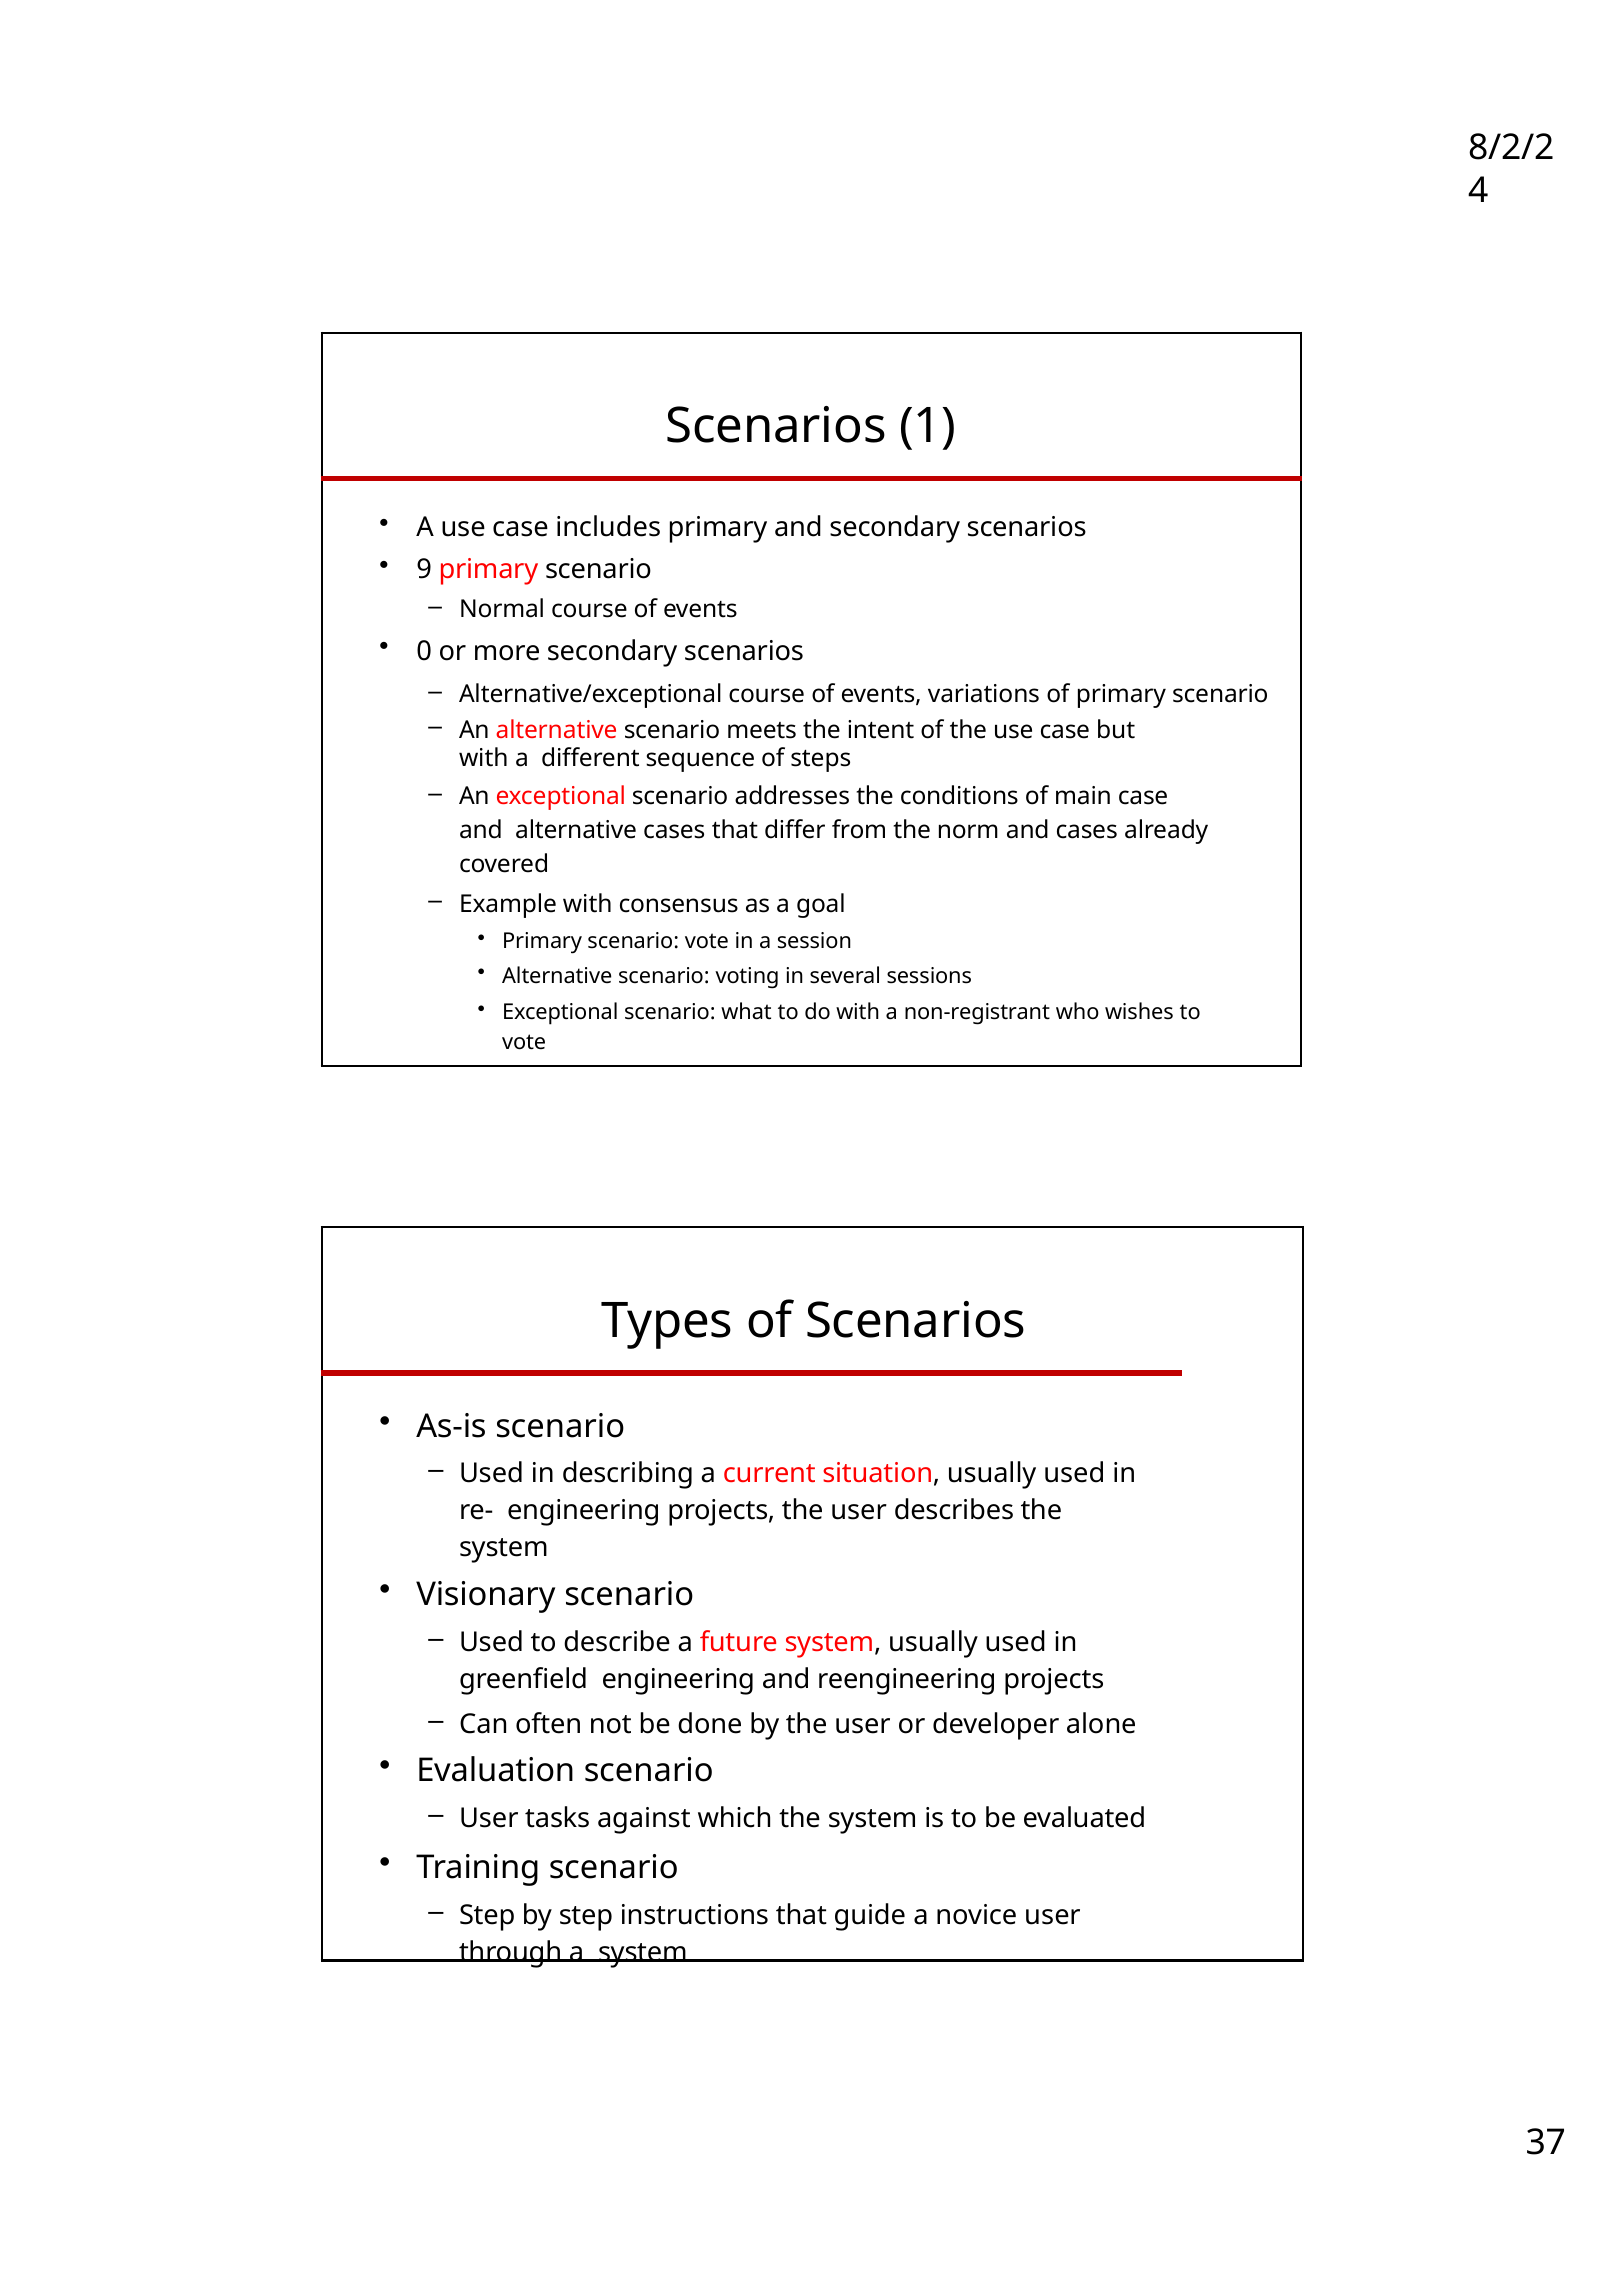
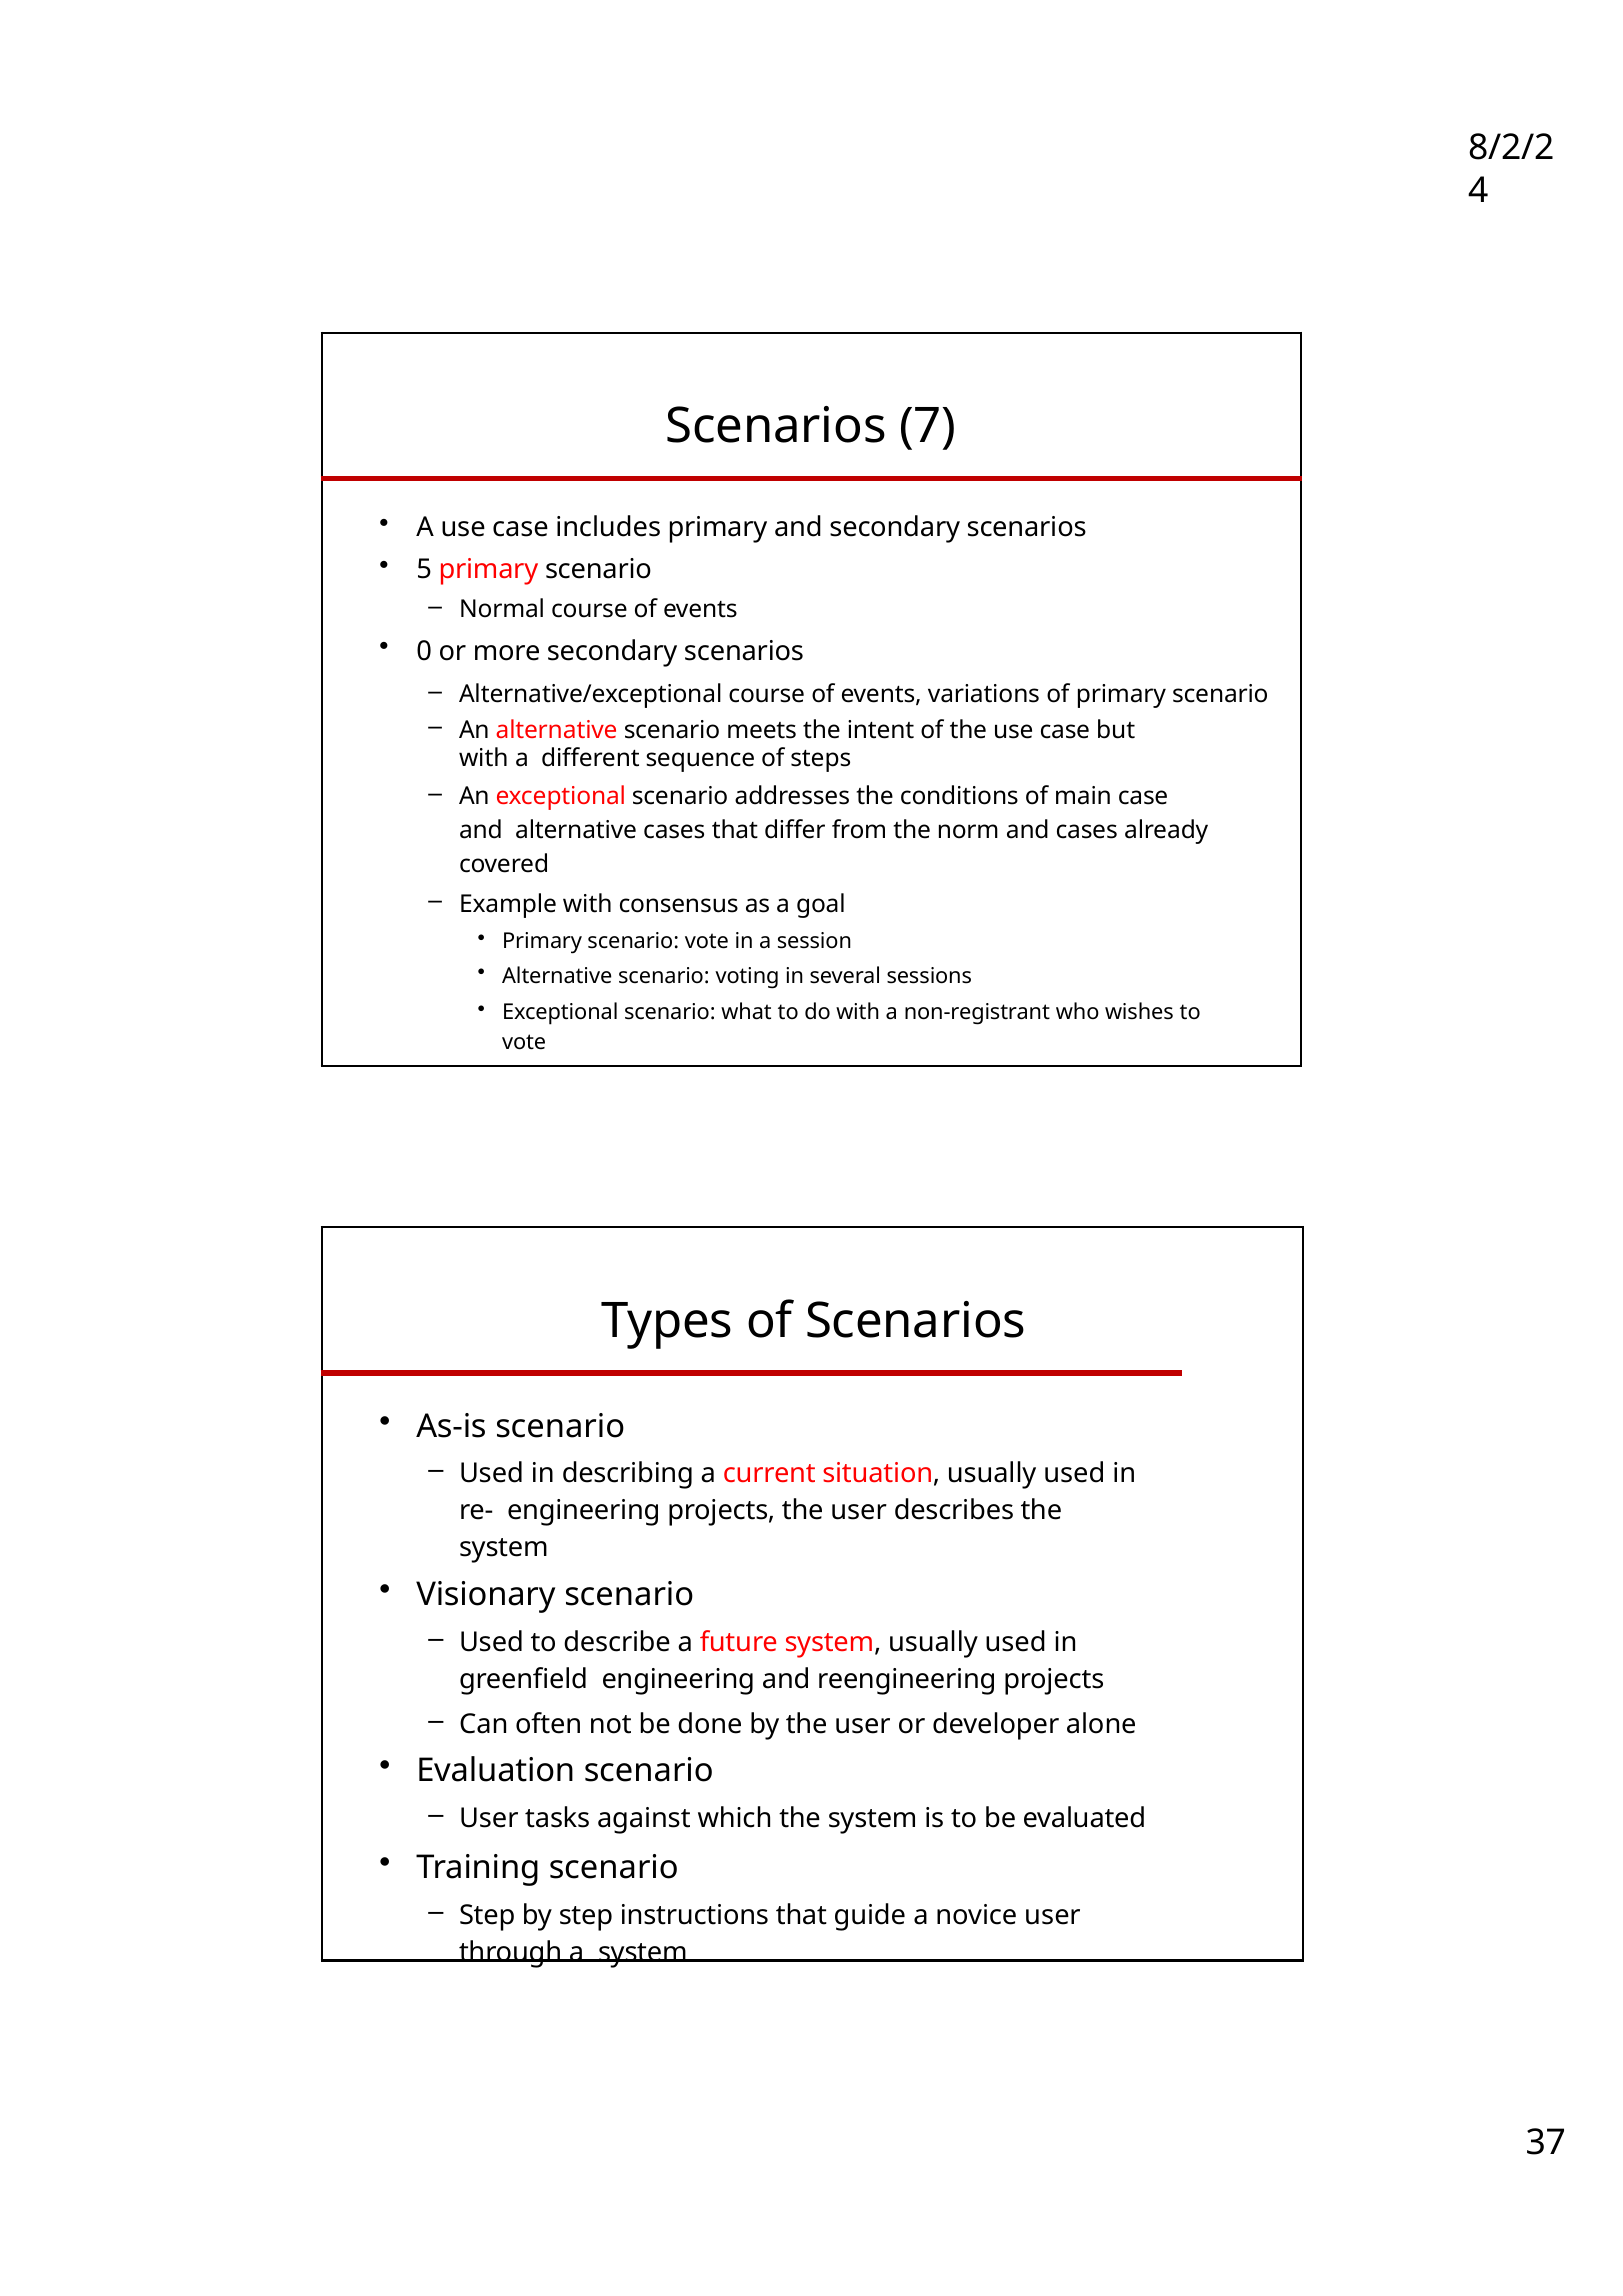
1: 1 -> 7 (928, 427)
9: 9 -> 5 (424, 570)
